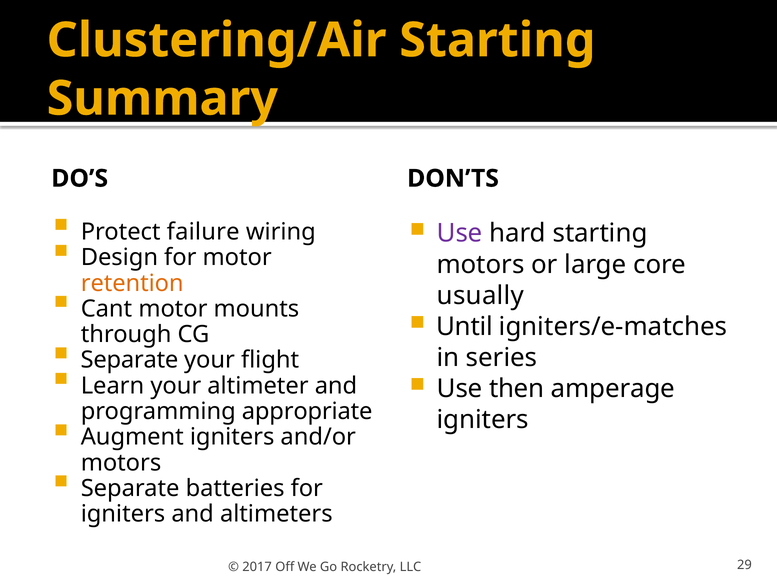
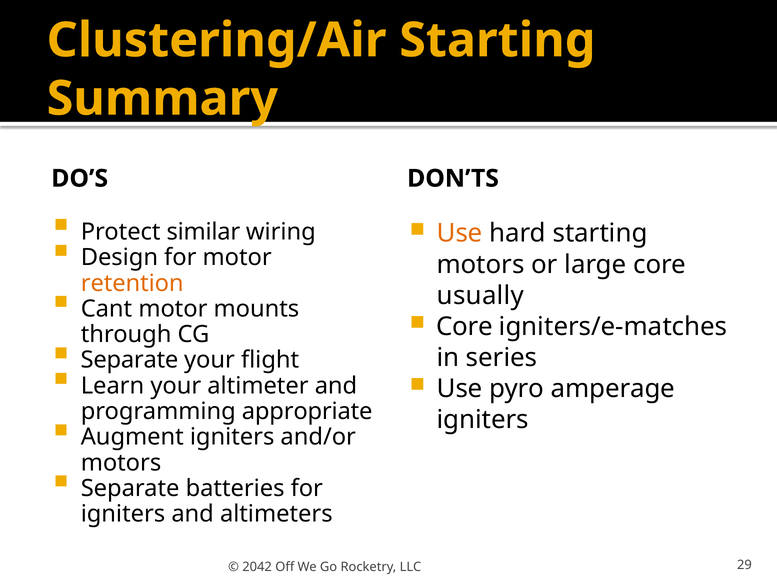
failure: failure -> similar (203, 232)
Use colour: purple -> orange (460, 233)
Until: Until -> Core (465, 327)
then: then -> pyro (517, 389)
2017: 2017 -> 2042 (257, 567)
